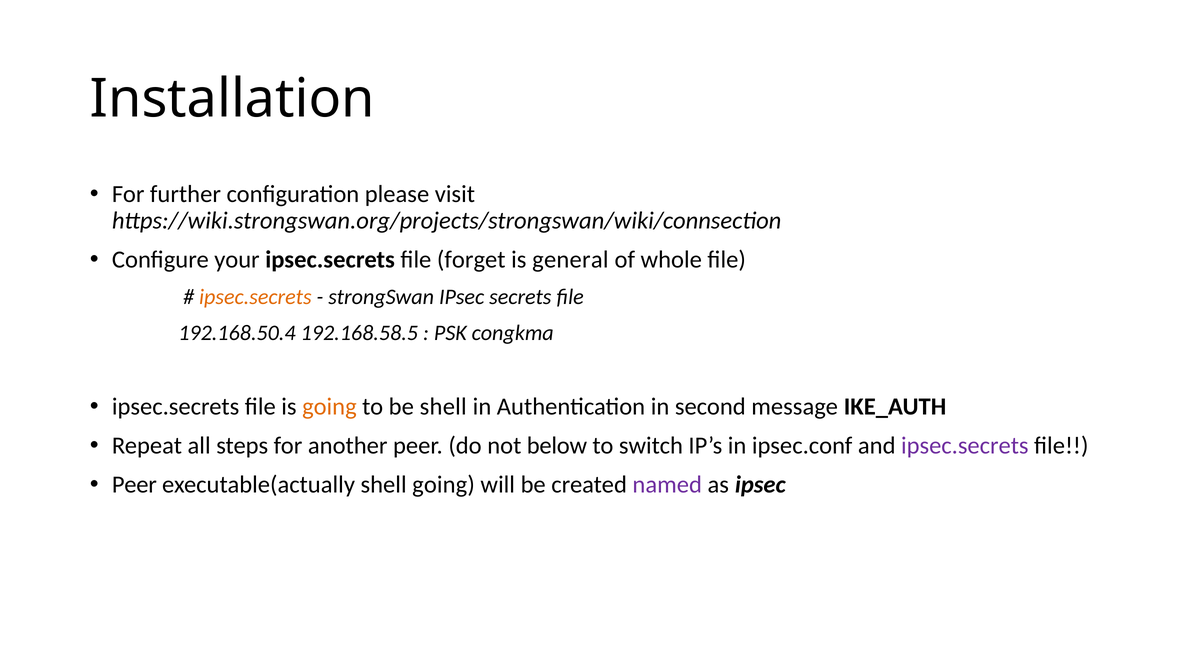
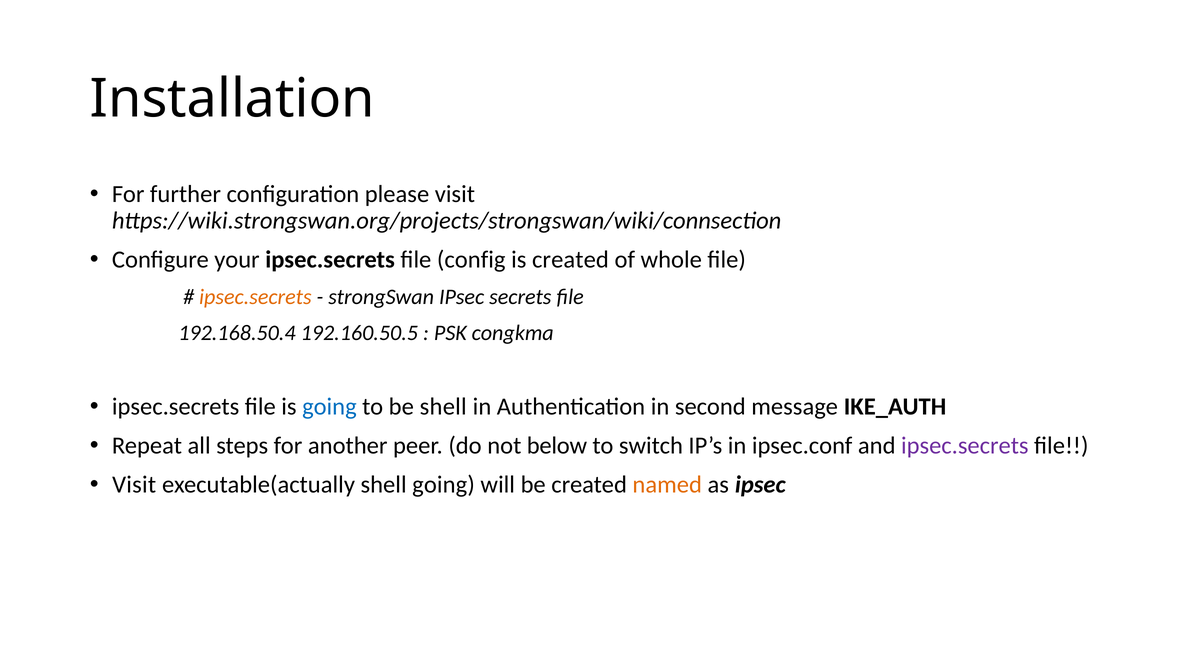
forget: forget -> config (471, 260)
is general: general -> created (570, 260)
192.168.58.5: 192.168.58.5 -> 192.160.50.5 (359, 333)
going colour: orange -> blue (329, 407)
Peer: Peer -> Visit (134, 485)
named colour: purple -> orange (667, 485)
